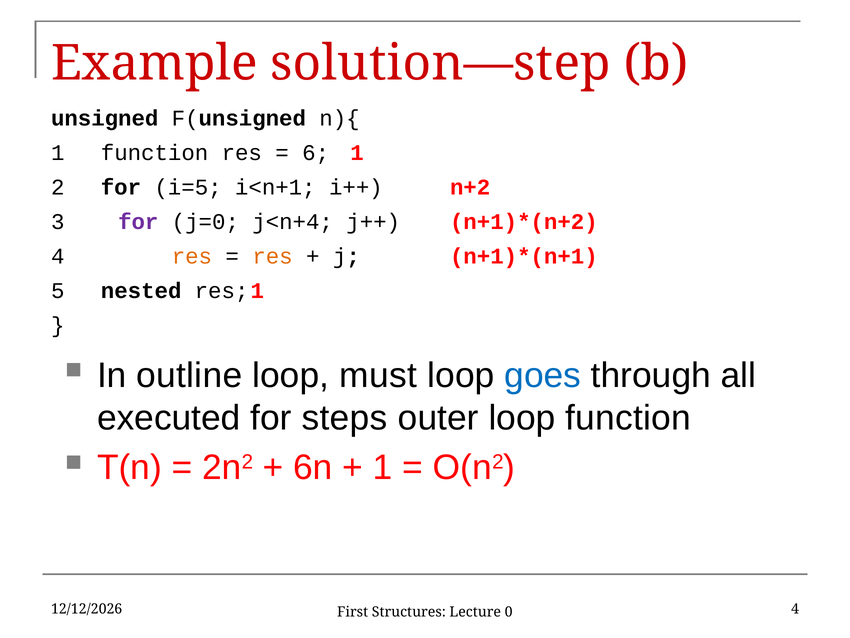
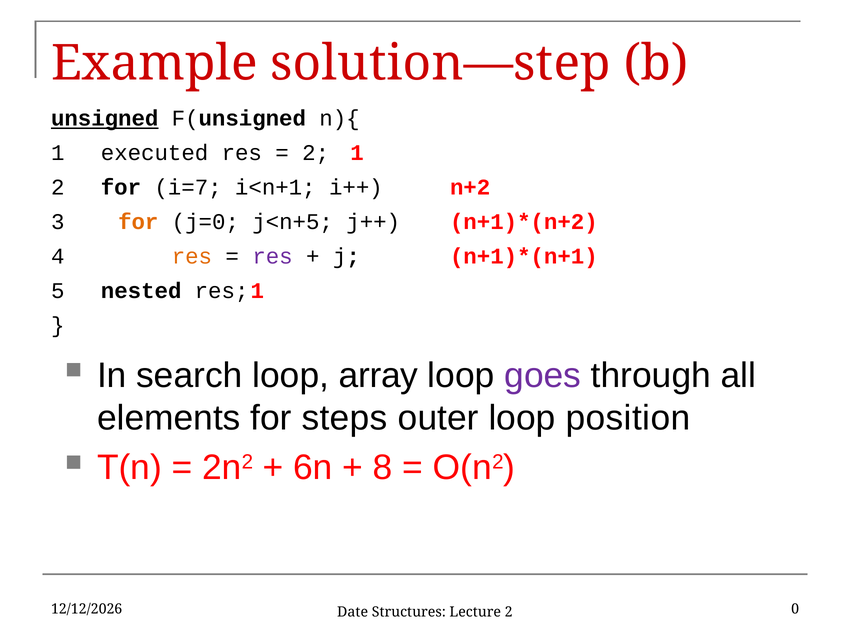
unsigned underline: none -> present (105, 118)
1 function: function -> executed (155, 153)
6: 6 -> 2 (316, 153)
i=5: i=5 -> i=7 (188, 187)
for colour: purple -> orange (138, 222)
j<n+4: j<n+4 -> j<n+5 (293, 222)
res colour: orange -> purple (273, 256)
outline: outline -> search (189, 375)
must: must -> array (379, 375)
goes colour: blue -> purple (543, 375)
executed: executed -> elements (169, 418)
loop function: function -> position (628, 418)
1: 1 -> 8 (383, 467)
4: 4 -> 0 (795, 609)
First: First -> Date (353, 612)
Lecture 0: 0 -> 2 (509, 612)
